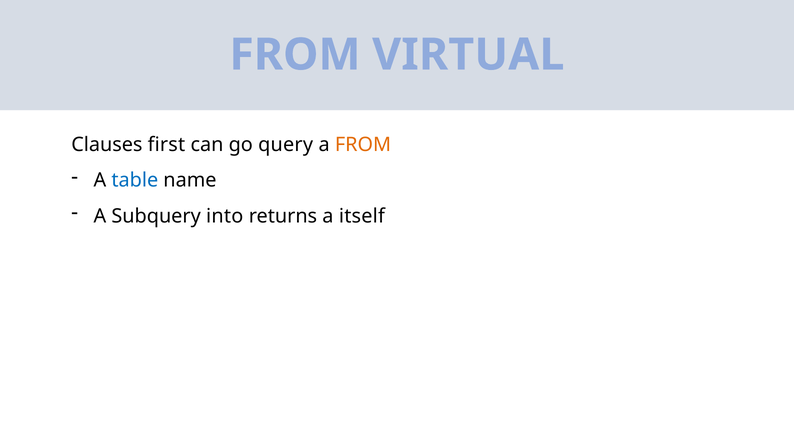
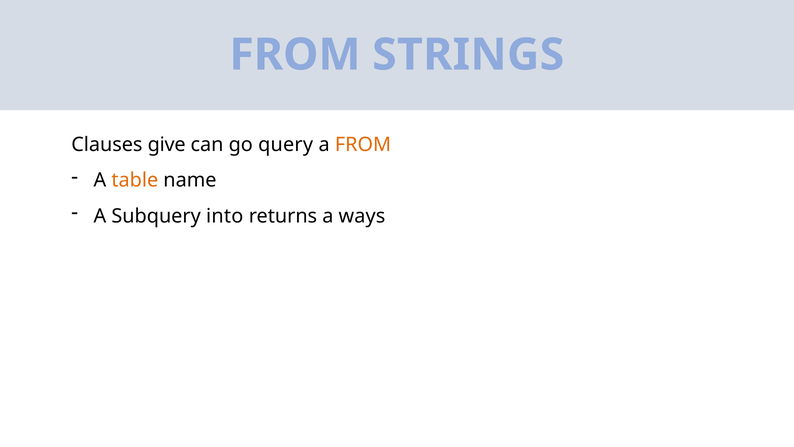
VIRTUAL: VIRTUAL -> STRINGS (468, 55)
first: first -> give (167, 144)
table colour: blue -> orange (135, 180)
itself: itself -> ways (362, 216)
